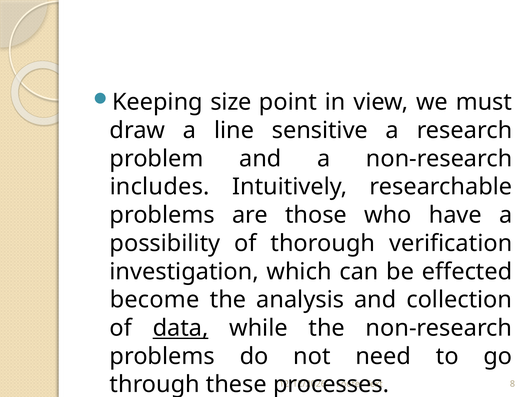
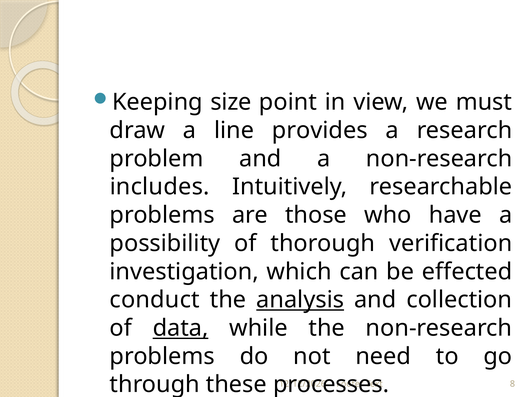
sensitive: sensitive -> provides (320, 131)
become: become -> conduct (155, 300)
analysis underline: none -> present (300, 300)
